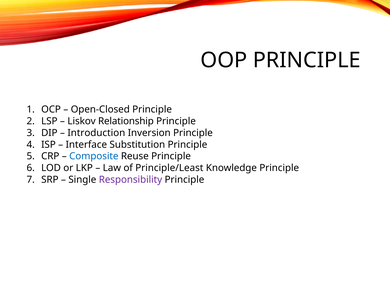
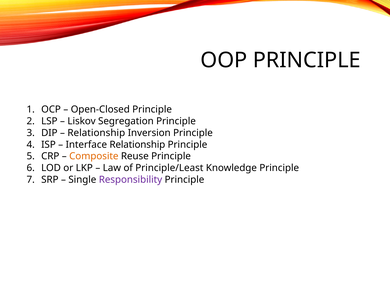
Relationship: Relationship -> Segregation (126, 121)
Introduction: Introduction -> Relationship (96, 133)
Interface Substitution: Substitution -> Relationship (137, 144)
Composite colour: blue -> orange (94, 156)
